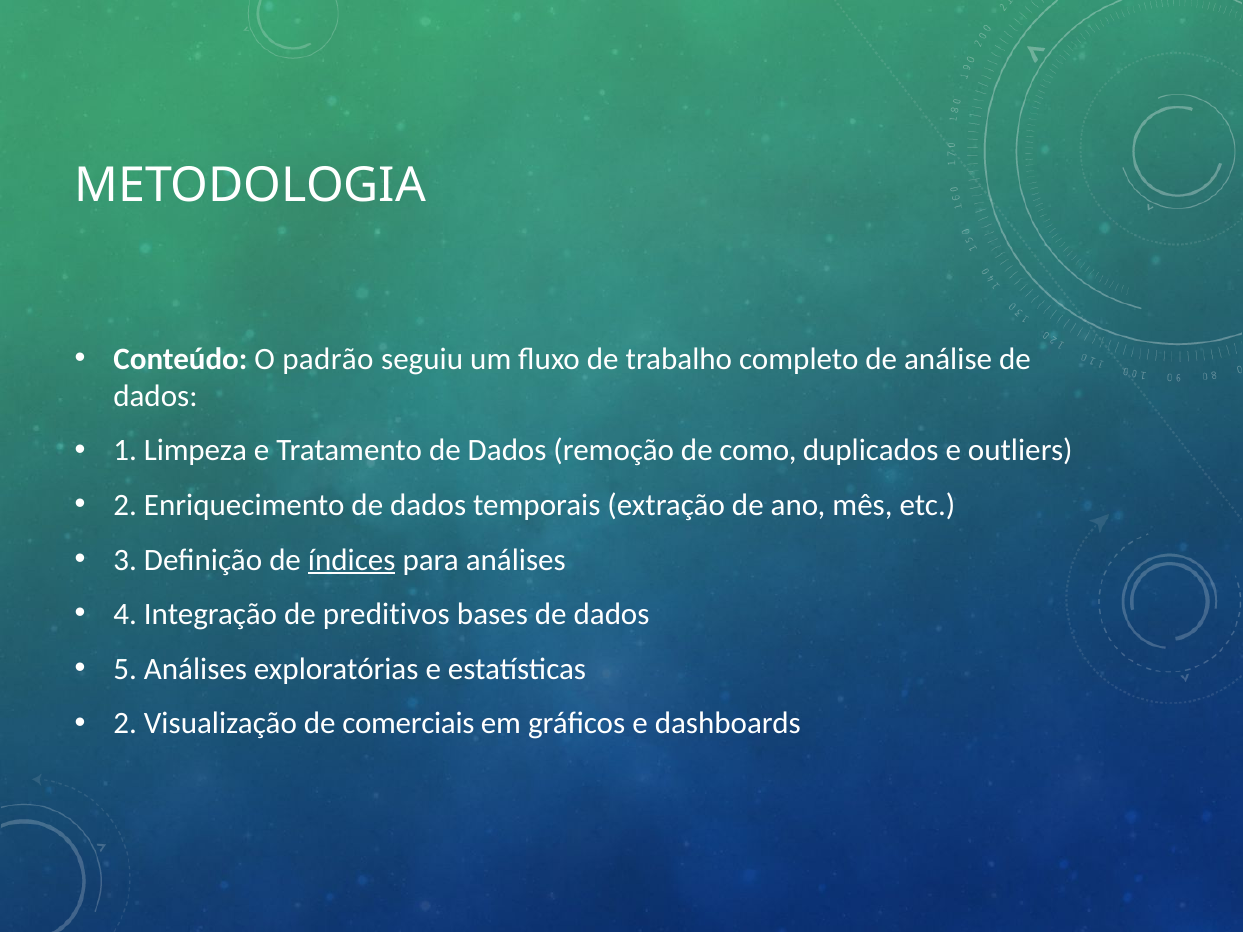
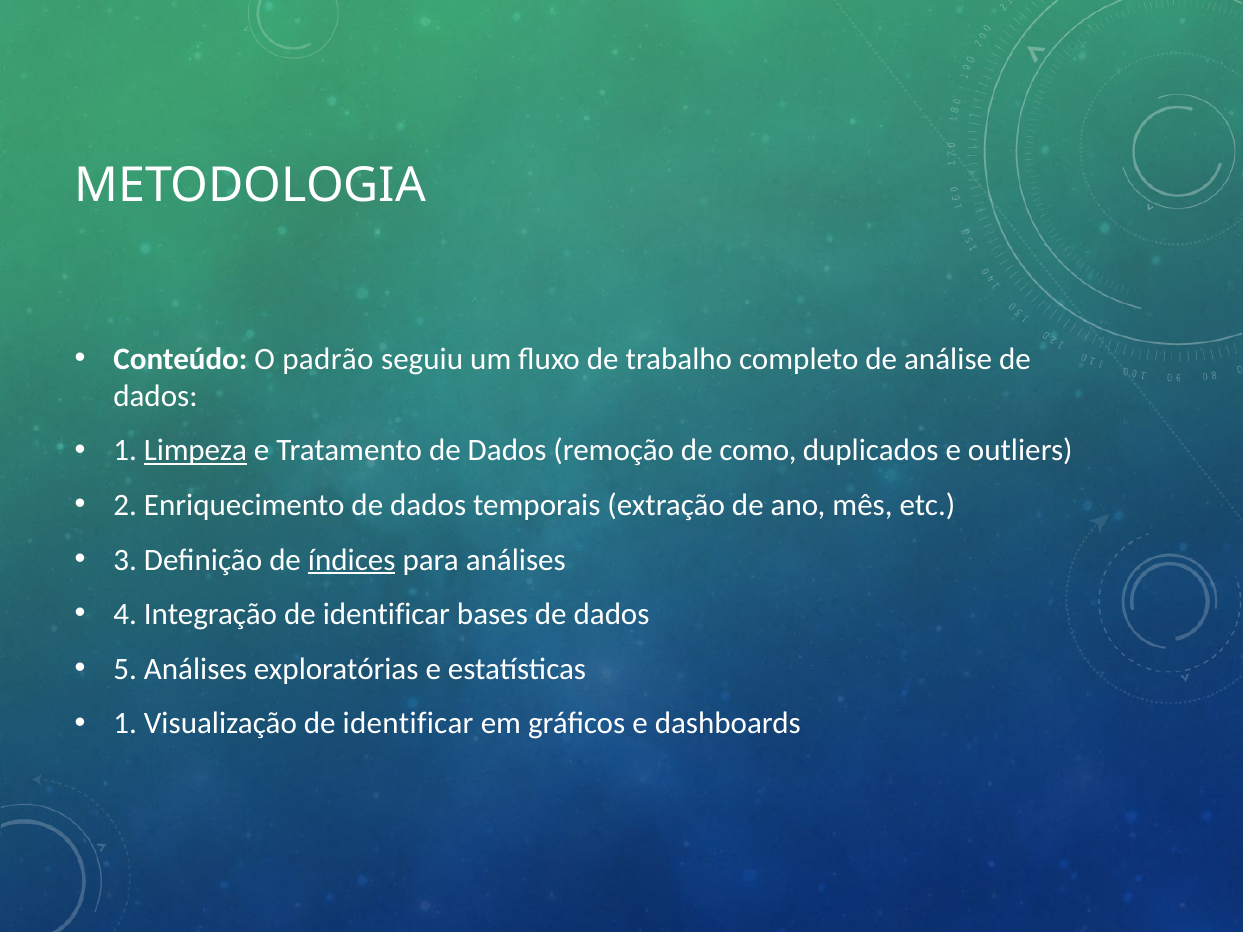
Limpeza underline: none -> present (195, 451)
Integração de preditivos: preditivos -> identificar (386, 615)
2: 2 -> 1 (125, 724)
Visualização de comerciais: comerciais -> identificar (408, 724)
